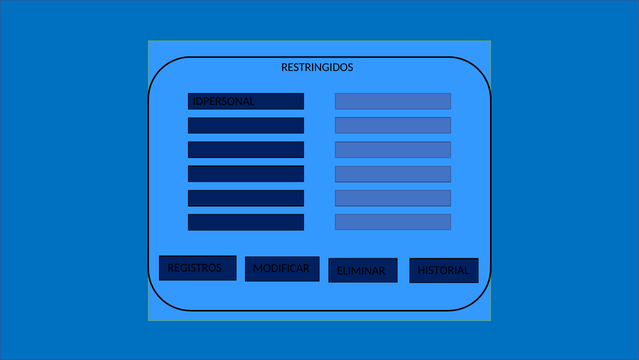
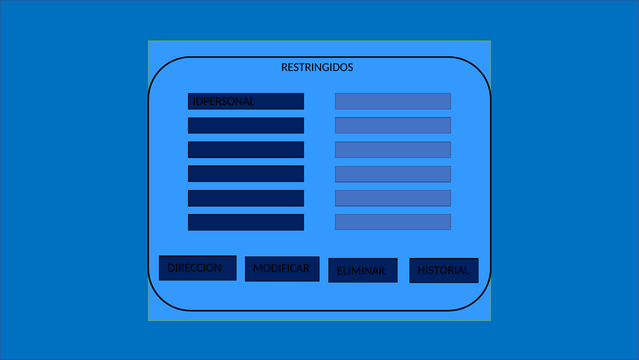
REGISTROS: REGISTROS -> DIRECCION (195, 267)
